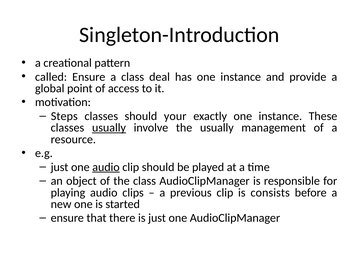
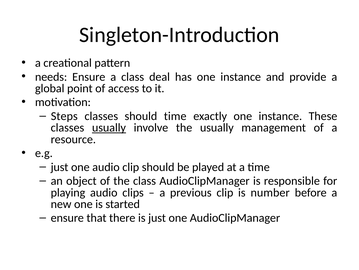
called: called -> needs (51, 77)
should your: your -> time (175, 116)
audio underline: present -> none (106, 167)
consists: consists -> number (270, 192)
